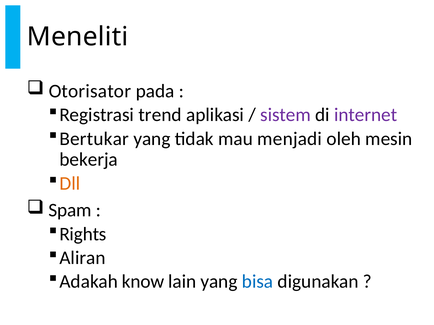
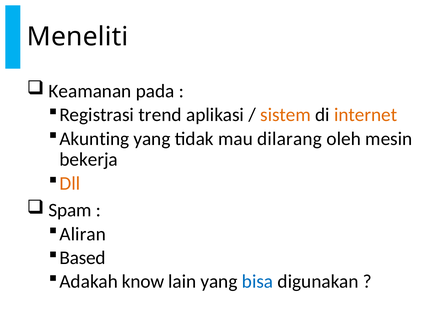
Otorisator: Otorisator -> Keamanan (90, 91)
sistem colour: purple -> orange (286, 115)
internet colour: purple -> orange (366, 115)
Bertukar: Bertukar -> Akunting (94, 139)
menjadi: menjadi -> dilarang (290, 139)
Rights: Rights -> Aliran (83, 234)
Aliran: Aliran -> Based (83, 258)
